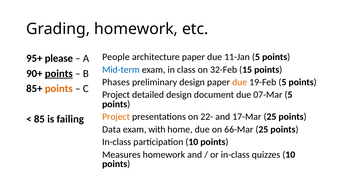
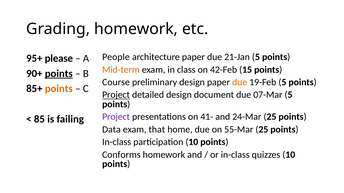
11-Jan: 11-Jan -> 21-Jan (237, 57)
Mid-term colour: blue -> orange (121, 70)
32-Feb: 32-Feb -> 42-Feb (224, 70)
Phases: Phases -> Course (116, 82)
Project underline: none -> present (116, 95)
Project colour: orange -> purple (116, 117)
22-: 22- -> 41- (207, 117)
17-Mar: 17-Mar -> 24-Mar (247, 117)
with: with -> that (157, 130)
66-Mar: 66-Mar -> 55-Mar (239, 130)
Measures: Measures -> Conforms (121, 155)
